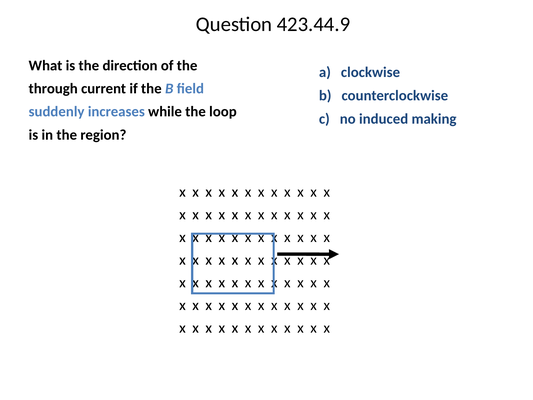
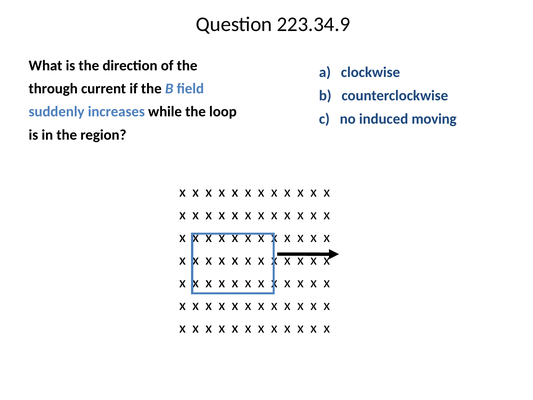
423.44.9: 423.44.9 -> 223.34.9 (314, 24)
making: making -> moving (434, 119)
